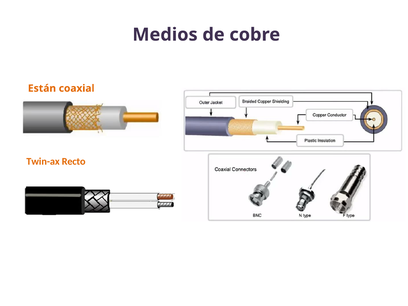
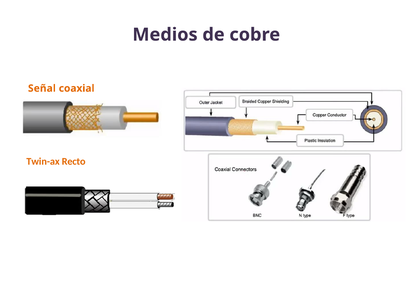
Están: Están -> Señal (42, 88)
